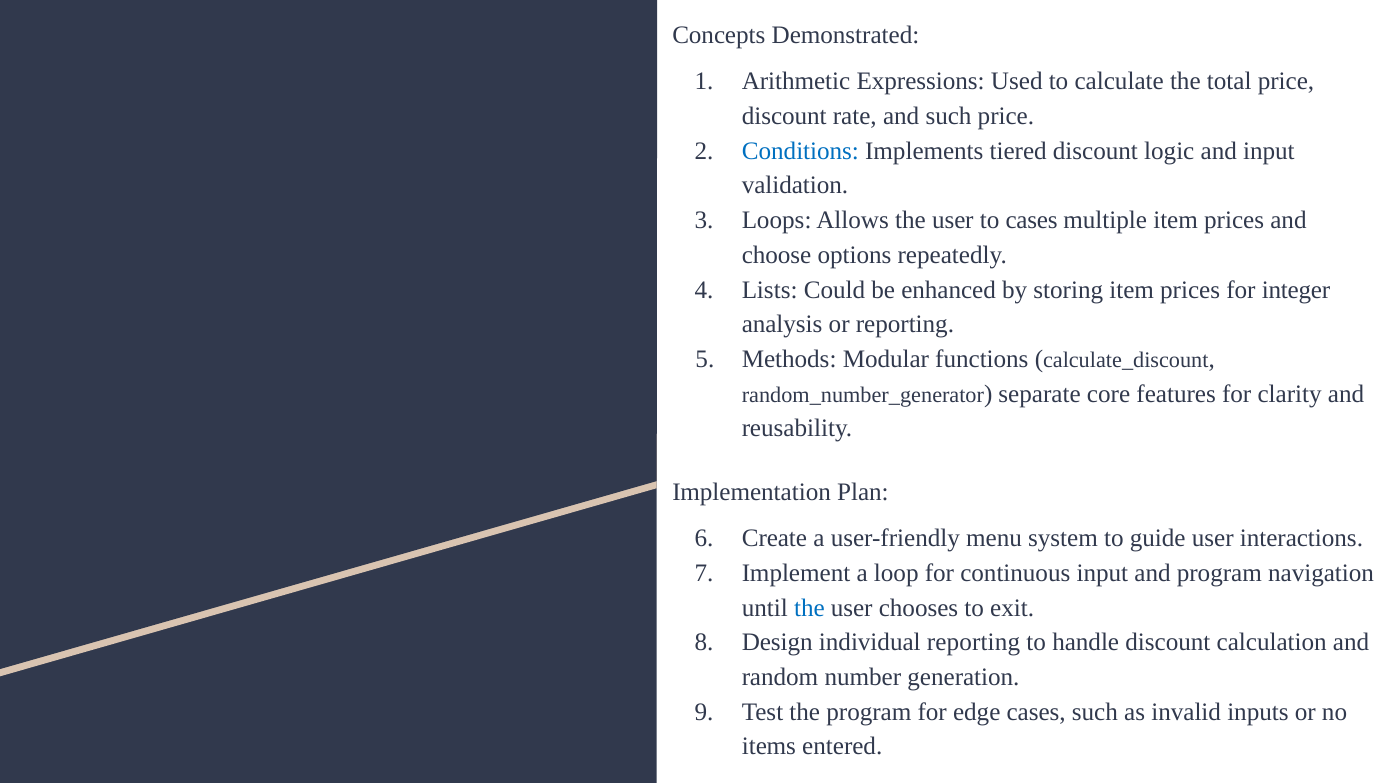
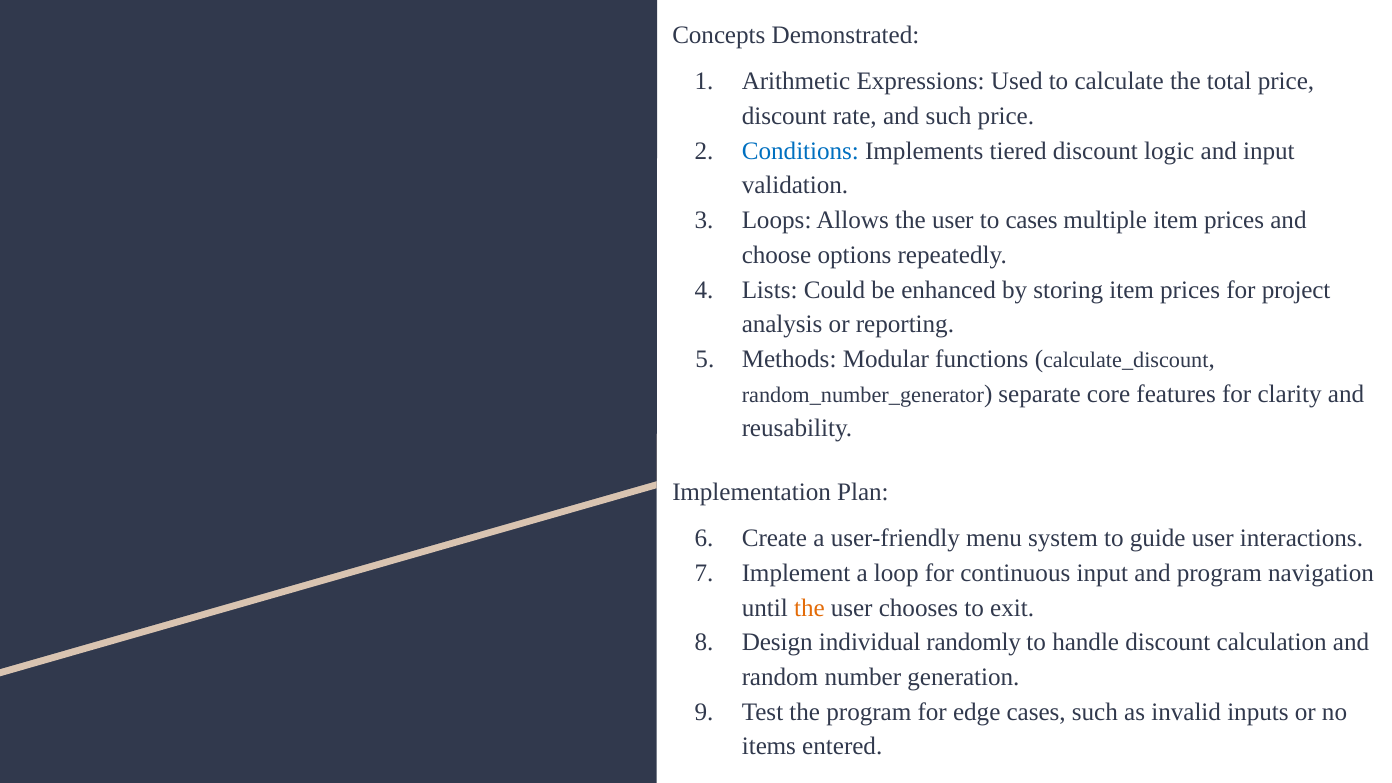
integer: integer -> project (1296, 290)
the colour: blue -> orange (809, 608)
individual reporting: reporting -> randomly (974, 643)
